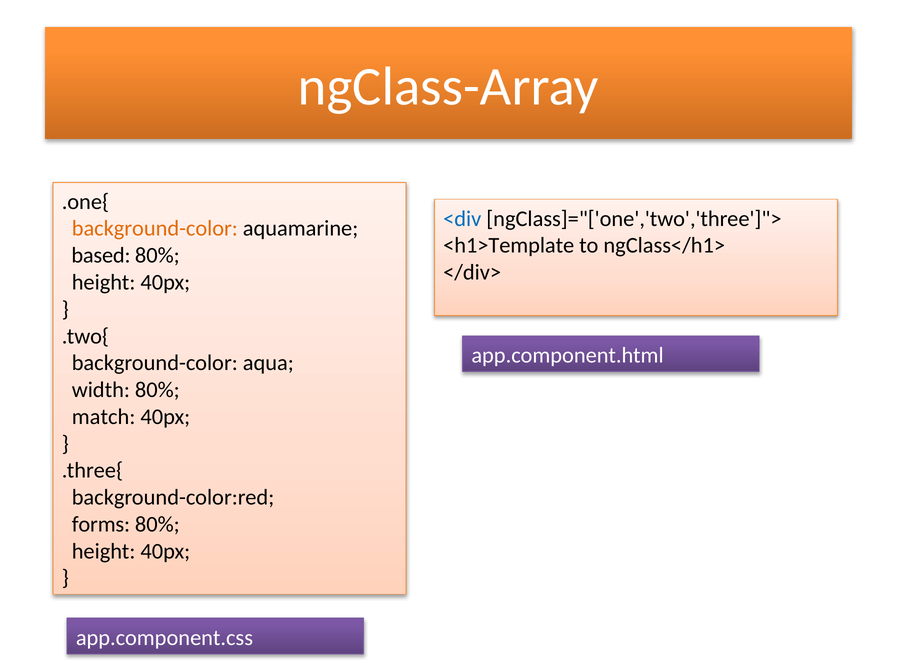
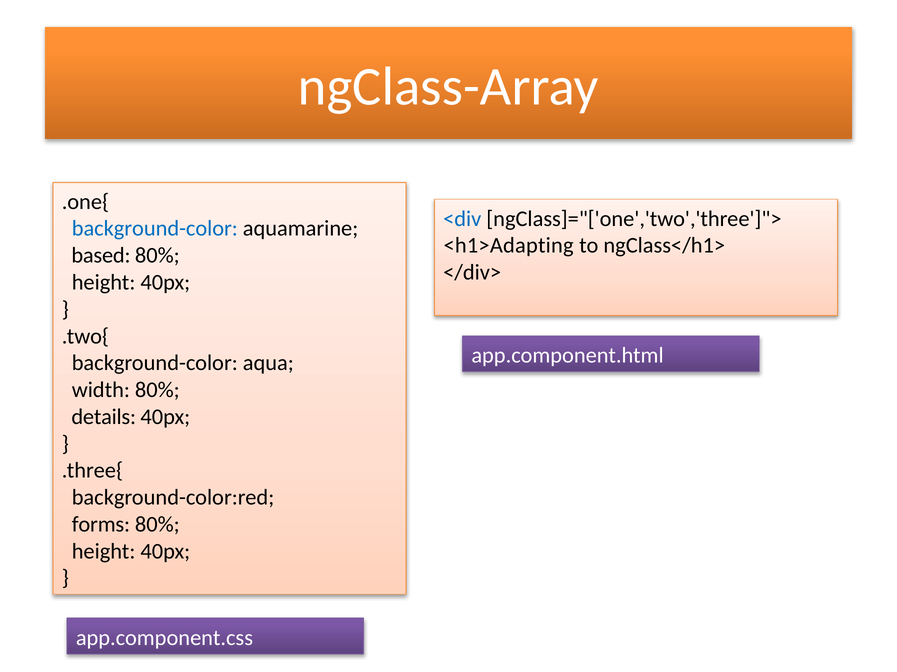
background-color colour: orange -> blue (155, 229)
<h1>Template: <h1>Template -> <h1>Adapting (509, 246)
match: match -> details (104, 417)
